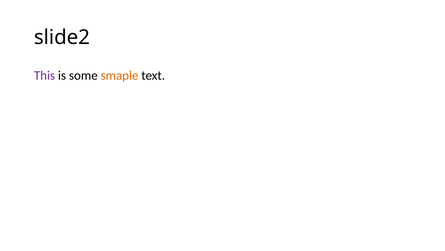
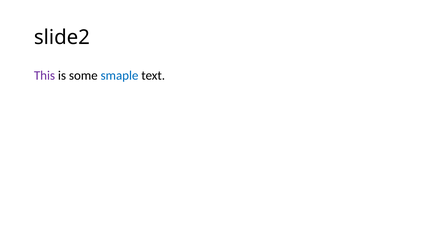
smaple colour: orange -> blue (120, 75)
